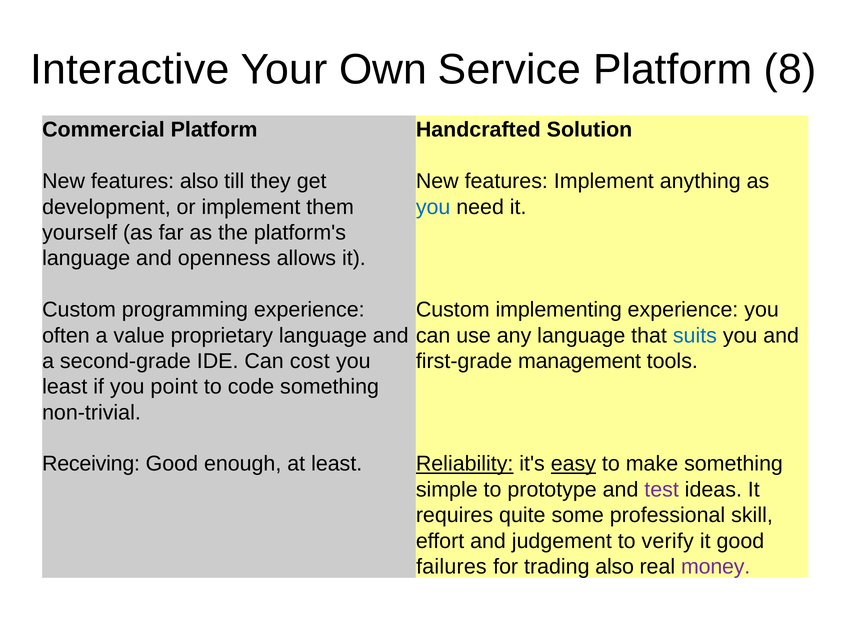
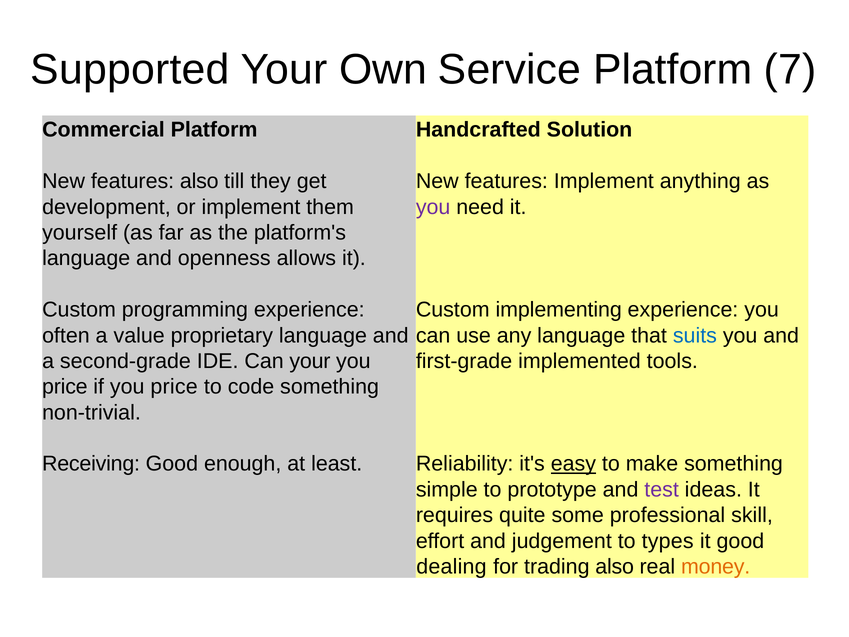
Interactive: Interactive -> Supported (130, 70)
8: 8 -> 7 (790, 70)
you colour: blue -> purple (433, 207)
Can cost: cost -> your (310, 361)
management: management -> implemented (579, 361)
least: least -> price (65, 387)
if you point: point -> price (174, 387)
Reliability underline: present -> none (465, 464)
verify: verify -> types (668, 541)
failures: failures -> dealing (451, 566)
money colour: purple -> orange (716, 566)
